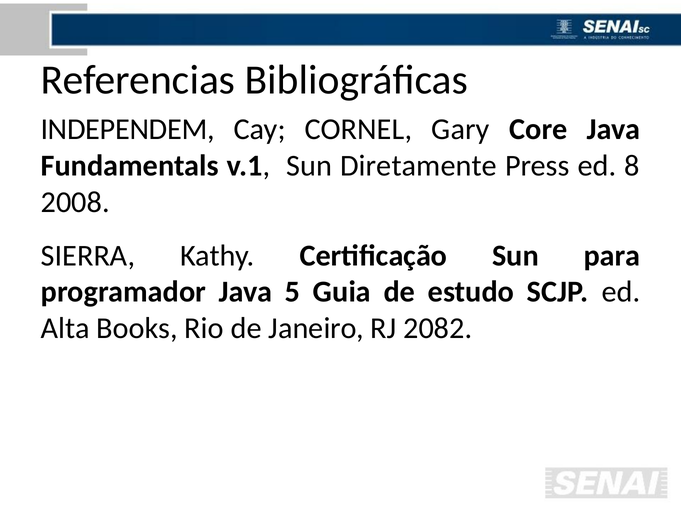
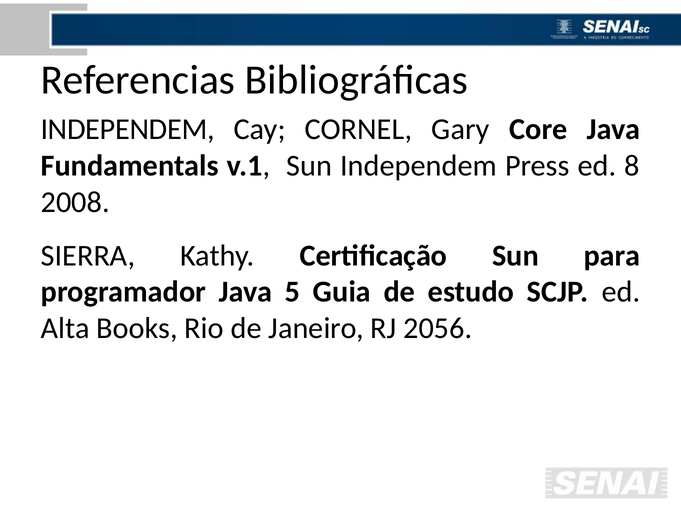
Sun Diretamente: Diretamente -> Independem (419, 166)
2082: 2082 -> 2056 (438, 328)
